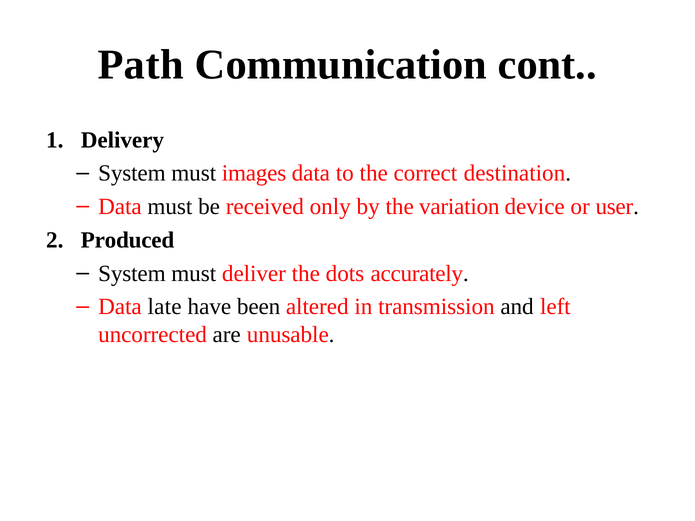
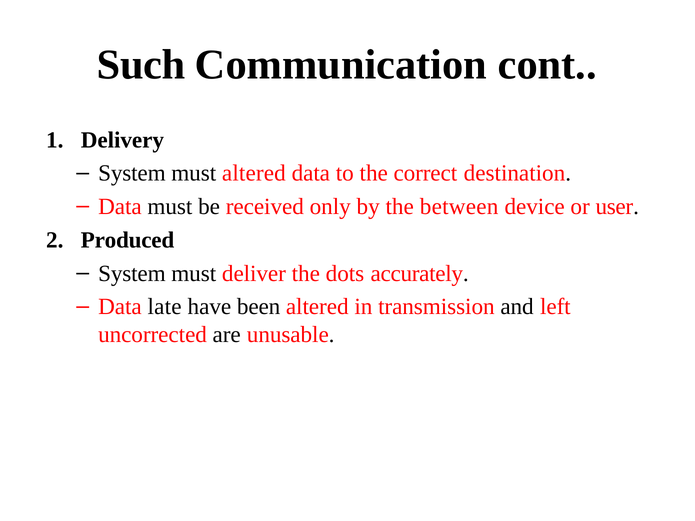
Path: Path -> Such (141, 65)
must images: images -> altered (254, 173)
variation: variation -> between (459, 207)
